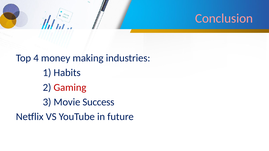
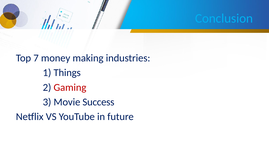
Conclusion colour: pink -> light blue (224, 18)
4: 4 -> 7 (36, 58)
Habits: Habits -> Things (67, 73)
